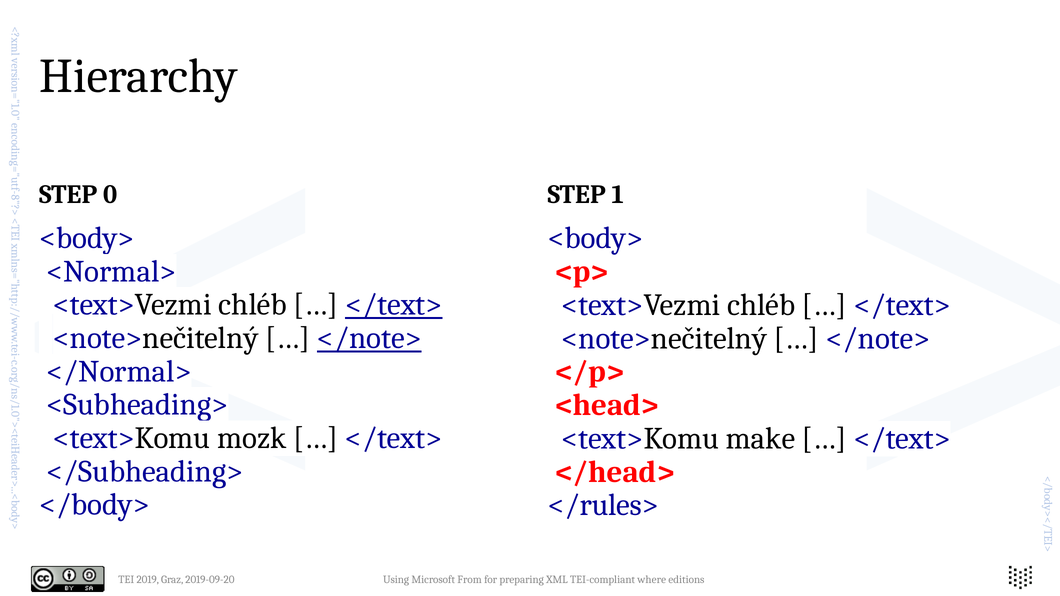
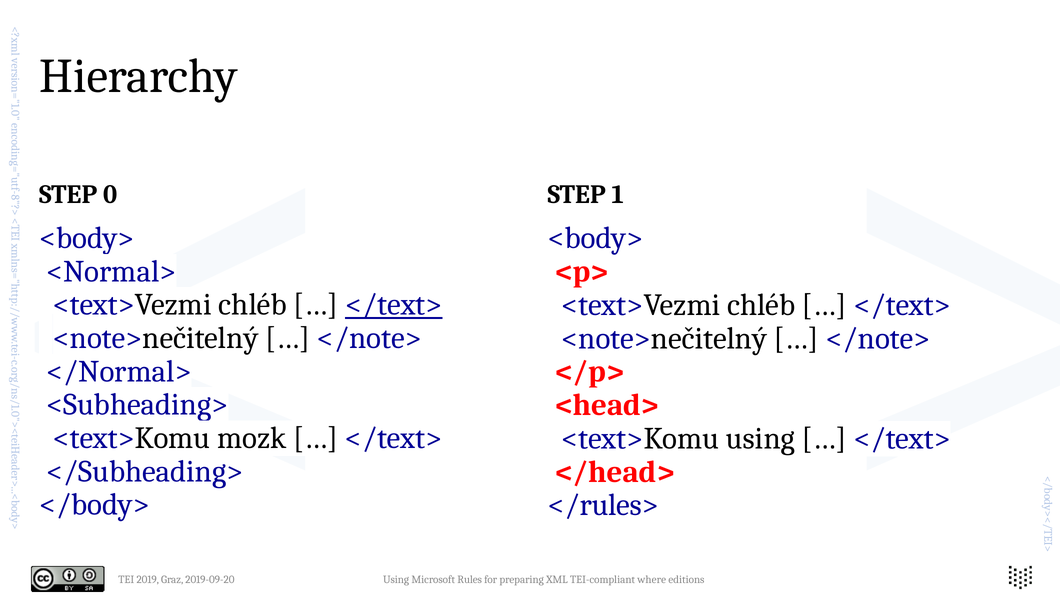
</note> underline: present -> none (369, 338)
<text>Komu make: make -> using (760, 439)
From: From -> Rules (470, 580)
